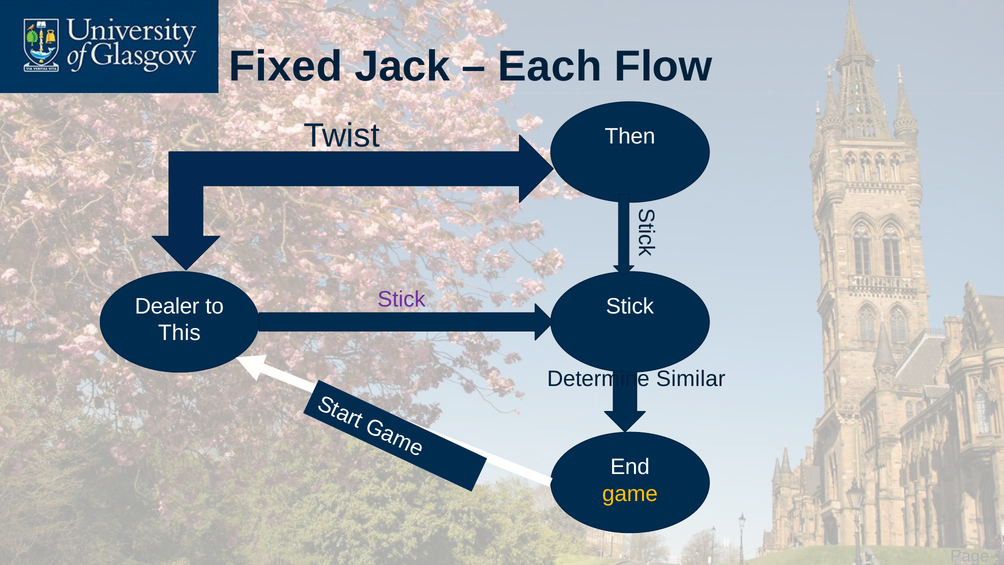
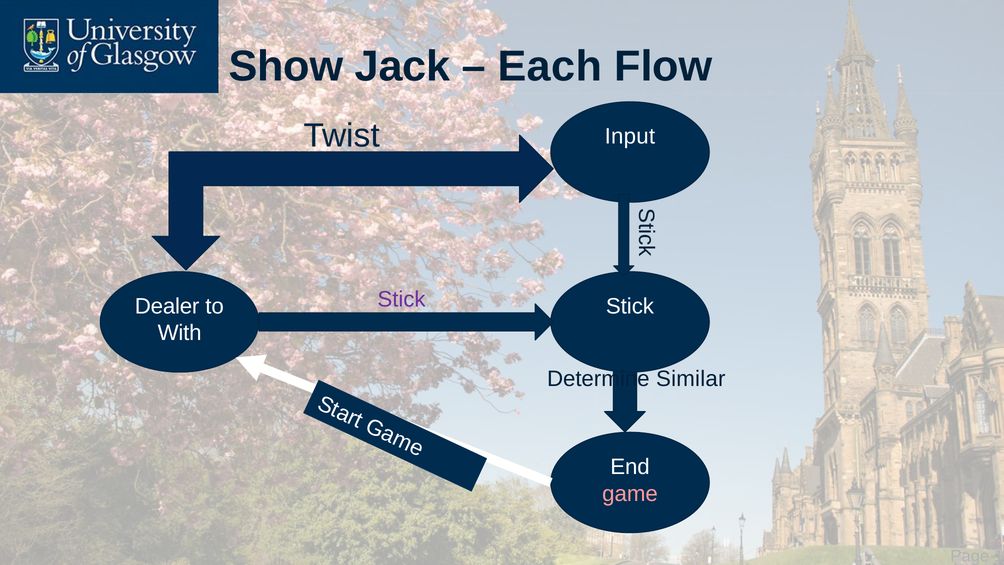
Fixed: Fixed -> Show (286, 66)
Then: Then -> Input (630, 136)
This: This -> With (180, 333)
game colour: yellow -> pink (630, 493)
